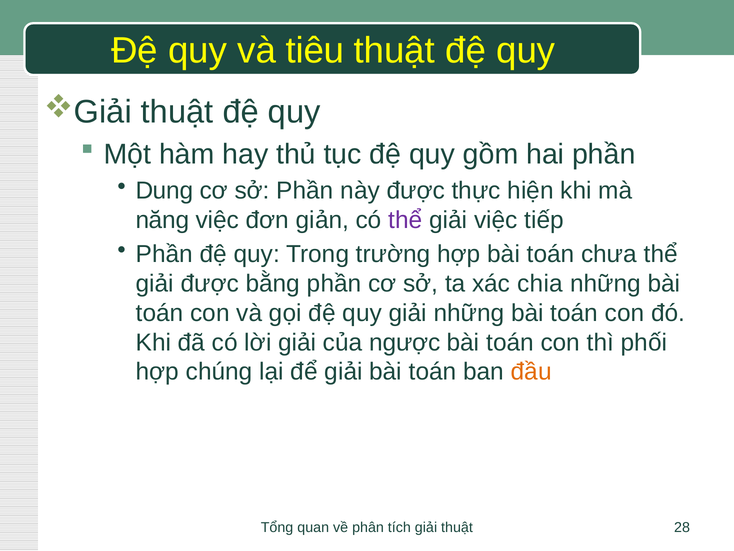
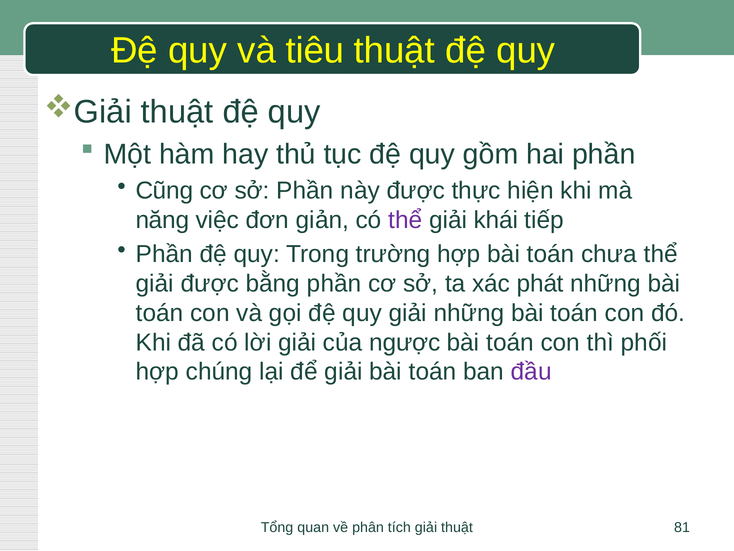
Dung: Dung -> Cũng (164, 191)
giải việc: việc -> khái (496, 220)
chia: chia -> phát (540, 283)
đầu colour: orange -> purple (531, 372)
28: 28 -> 81 (682, 527)
